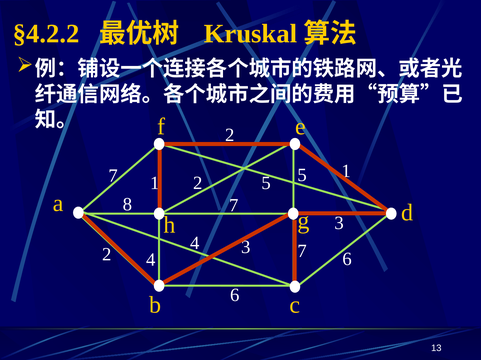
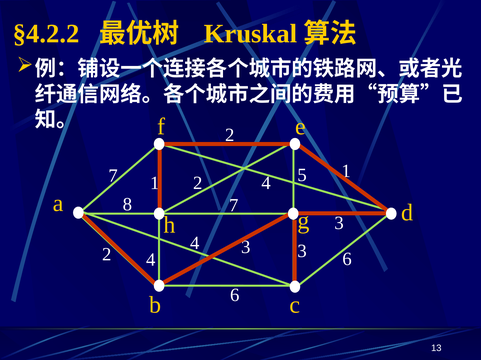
2 5: 5 -> 4 (266, 183)
7: 7 -> 3 (302, 251)
